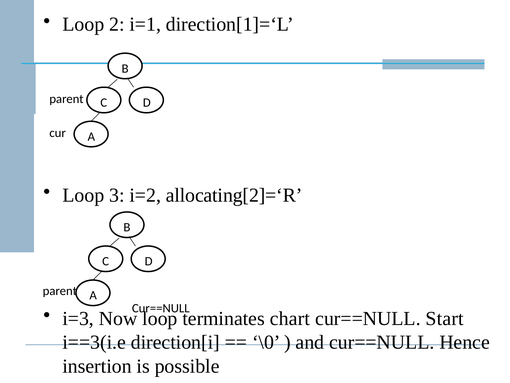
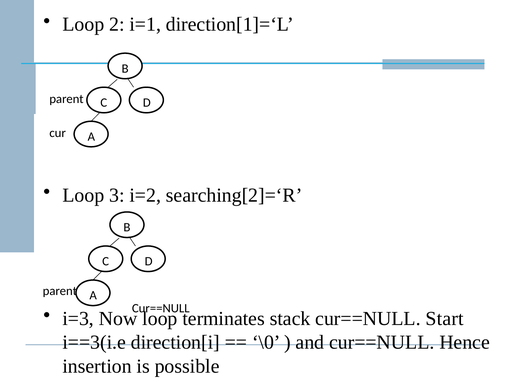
allocating[2]=‘R: allocating[2]=‘R -> searching[2]=‘R (234, 195)
chart: chart -> stack (290, 318)
